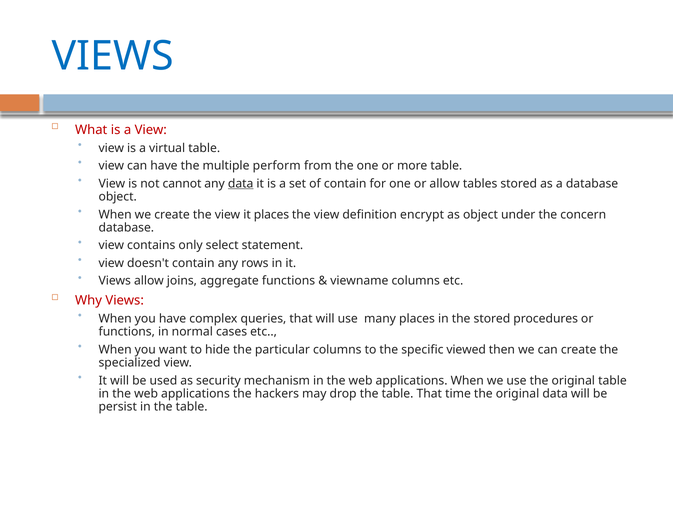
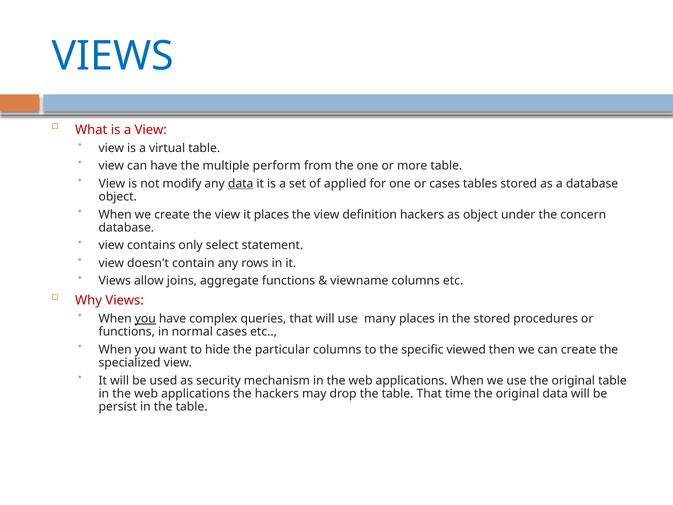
cannot: cannot -> modify (182, 183)
of contain: contain -> applied (345, 183)
or allow: allow -> cases (445, 183)
definition encrypt: encrypt -> hackers (422, 214)
you underline: none -> present (145, 319)
